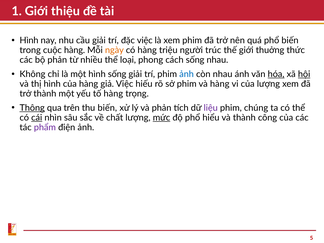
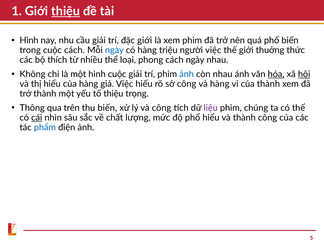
thiệu underline: none -> present (66, 11)
đặc việc: việc -> giới (145, 41)
cuộc hàng: hàng -> cách (74, 50)
ngày colour: orange -> blue (114, 50)
người trúc: trúc -> việc (213, 50)
bộ phản: phản -> thích (57, 60)
cách sống: sống -> ngày (195, 60)
hình sống: sống -> cuộc (117, 74)
thị hình: hình -> hiểu (52, 84)
sở phim: phim -> công (187, 84)
của lượng: lượng -> thành (268, 84)
tố hàng: hàng -> thiệu (113, 94)
Thông underline: present -> none (32, 108)
và phản: phản -> công (162, 108)
mức underline: present -> none (162, 118)
phẩm colour: purple -> blue (45, 127)
